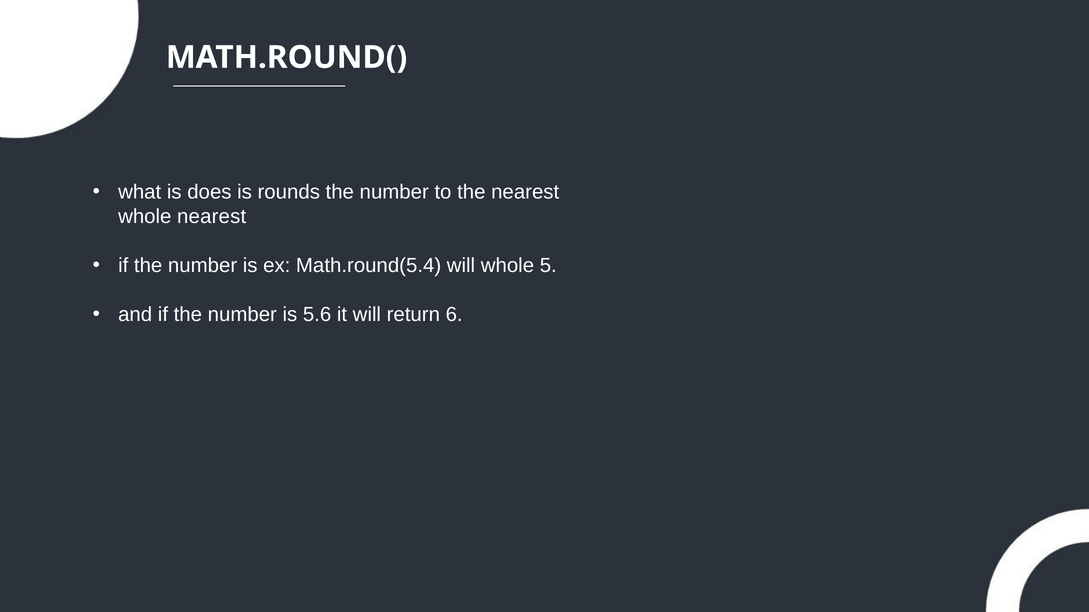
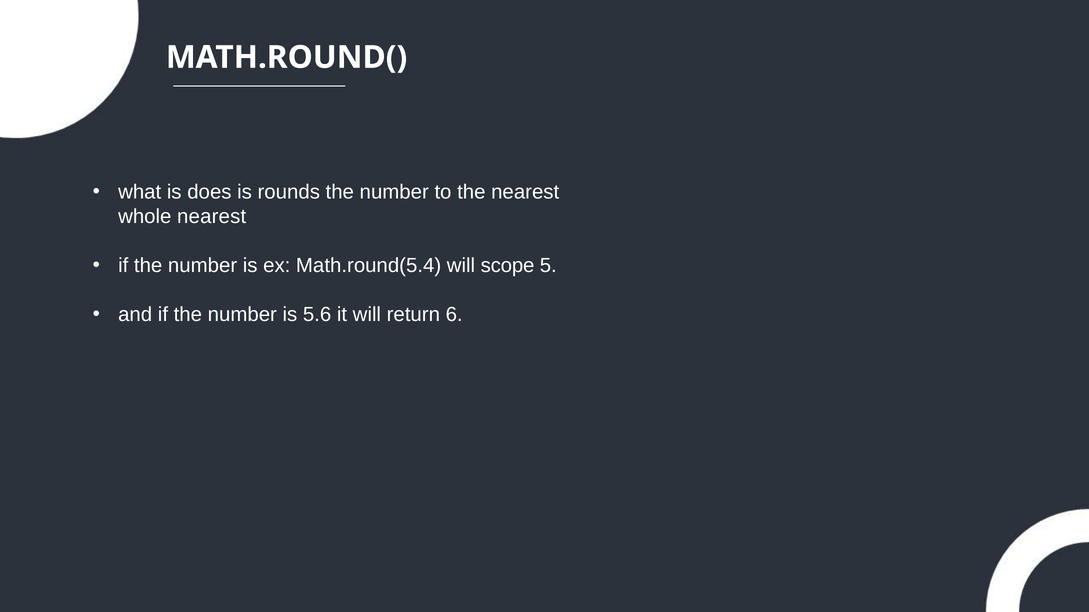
will whole: whole -> scope (508, 266)
